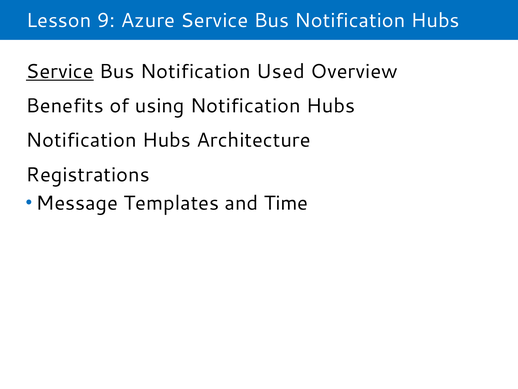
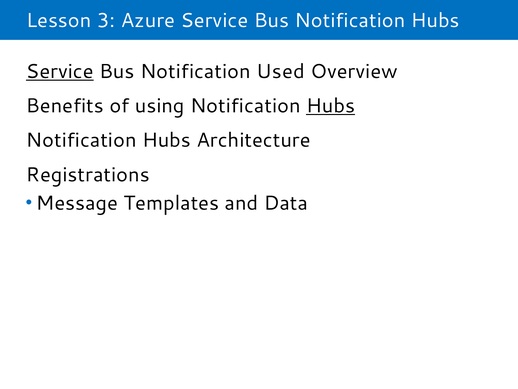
9: 9 -> 3 (106, 20)
Hubs underline: none -> present (331, 106)
Time: Time -> Data (286, 203)
